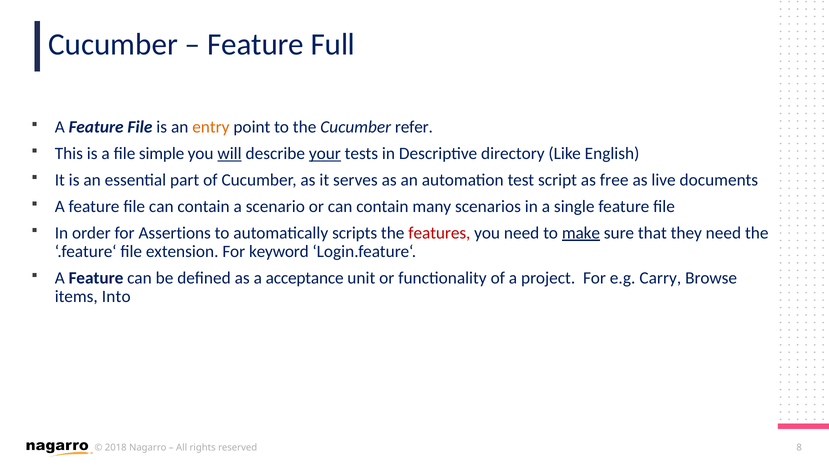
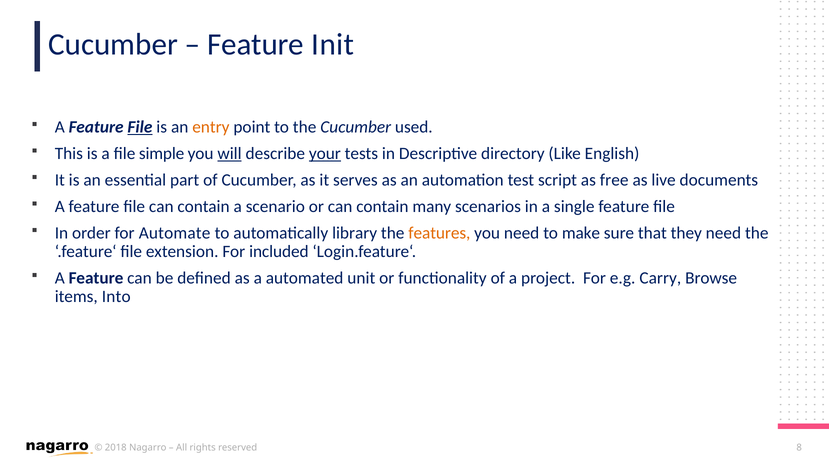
Full: Full -> Init (333, 44)
File underline: none -> present (140, 127)
refer: refer -> used (414, 127)
Assertions: Assertions -> Automate (175, 232)
scripts: scripts -> library (355, 232)
features colour: red -> orange (439, 232)
make underline: present -> none (581, 232)
keyword: keyword -> included (279, 251)
acceptance: acceptance -> automated (305, 278)
